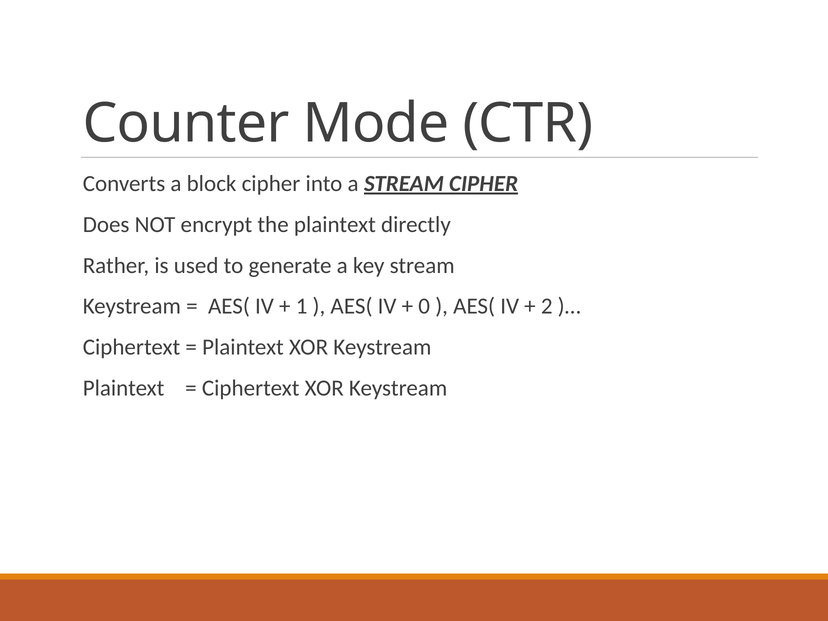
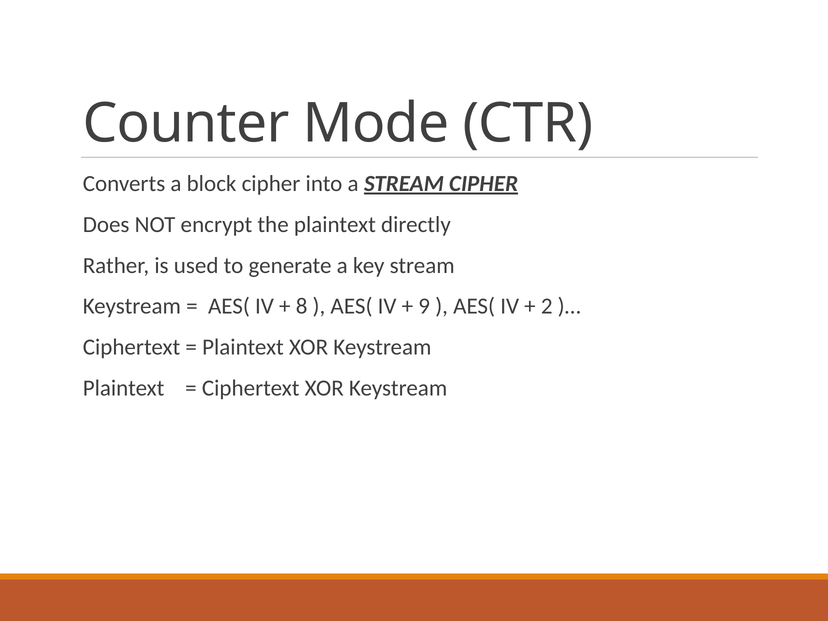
1: 1 -> 8 (302, 306)
0: 0 -> 9 (424, 306)
